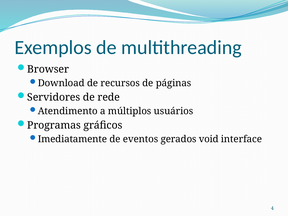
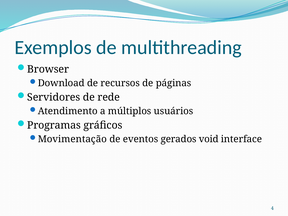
Imediatamente: Imediatamente -> Movimentação (72, 139)
